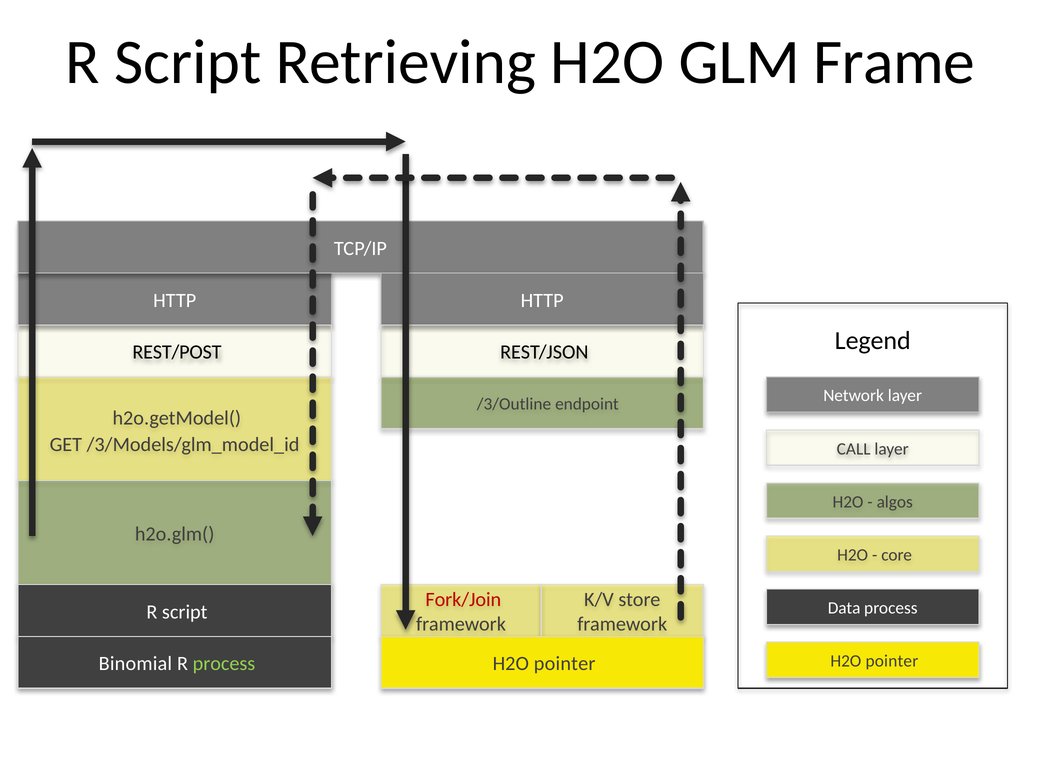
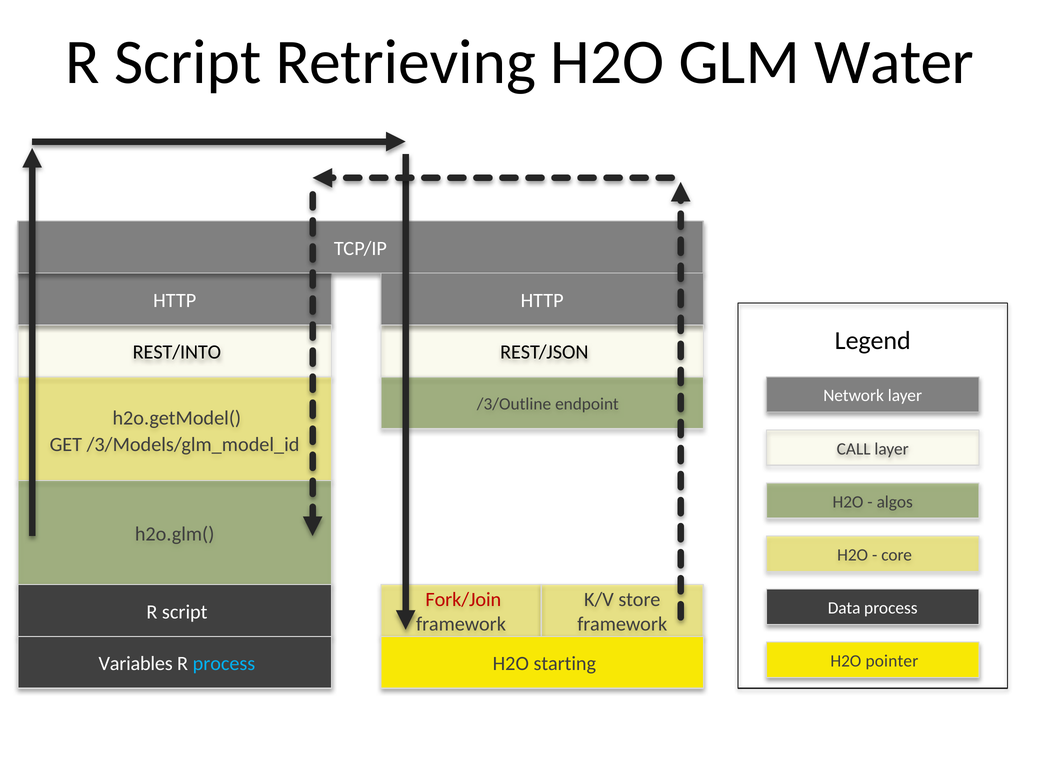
Frame: Frame -> Water (894, 62)
REST/POST: REST/POST -> REST/INTO (177, 352)
Binomial: Binomial -> Variables (136, 664)
process colour: light green -> light blue (224, 664)
pointer: pointer -> starting (565, 664)
